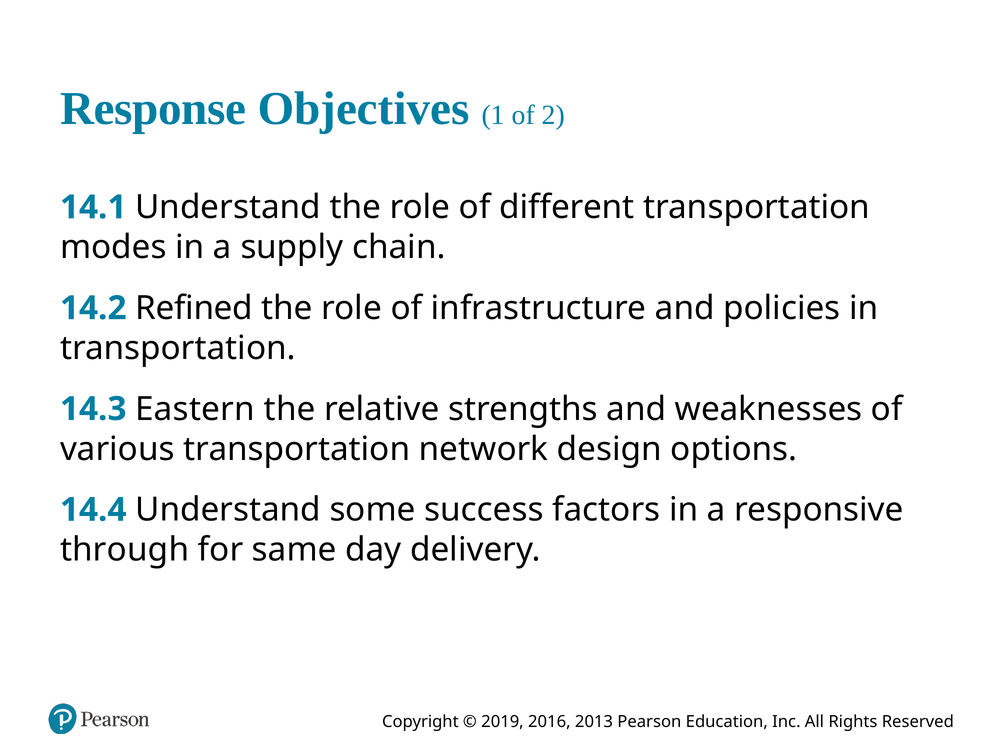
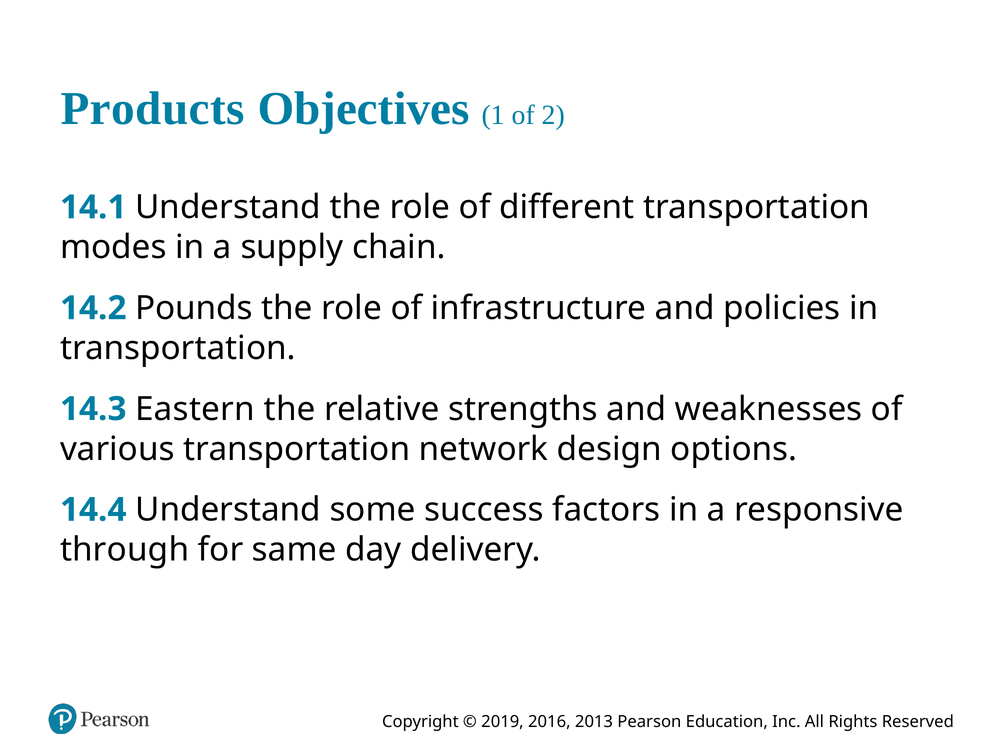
Response: Response -> Products (153, 108)
Refined: Refined -> Pounds (194, 308)
